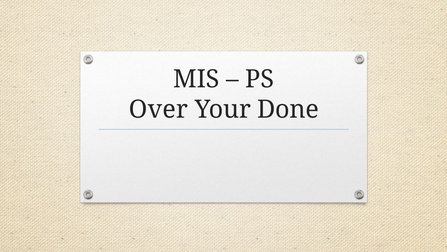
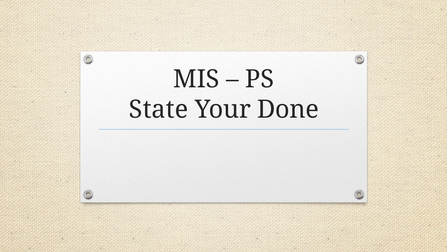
Over: Over -> State (159, 109)
